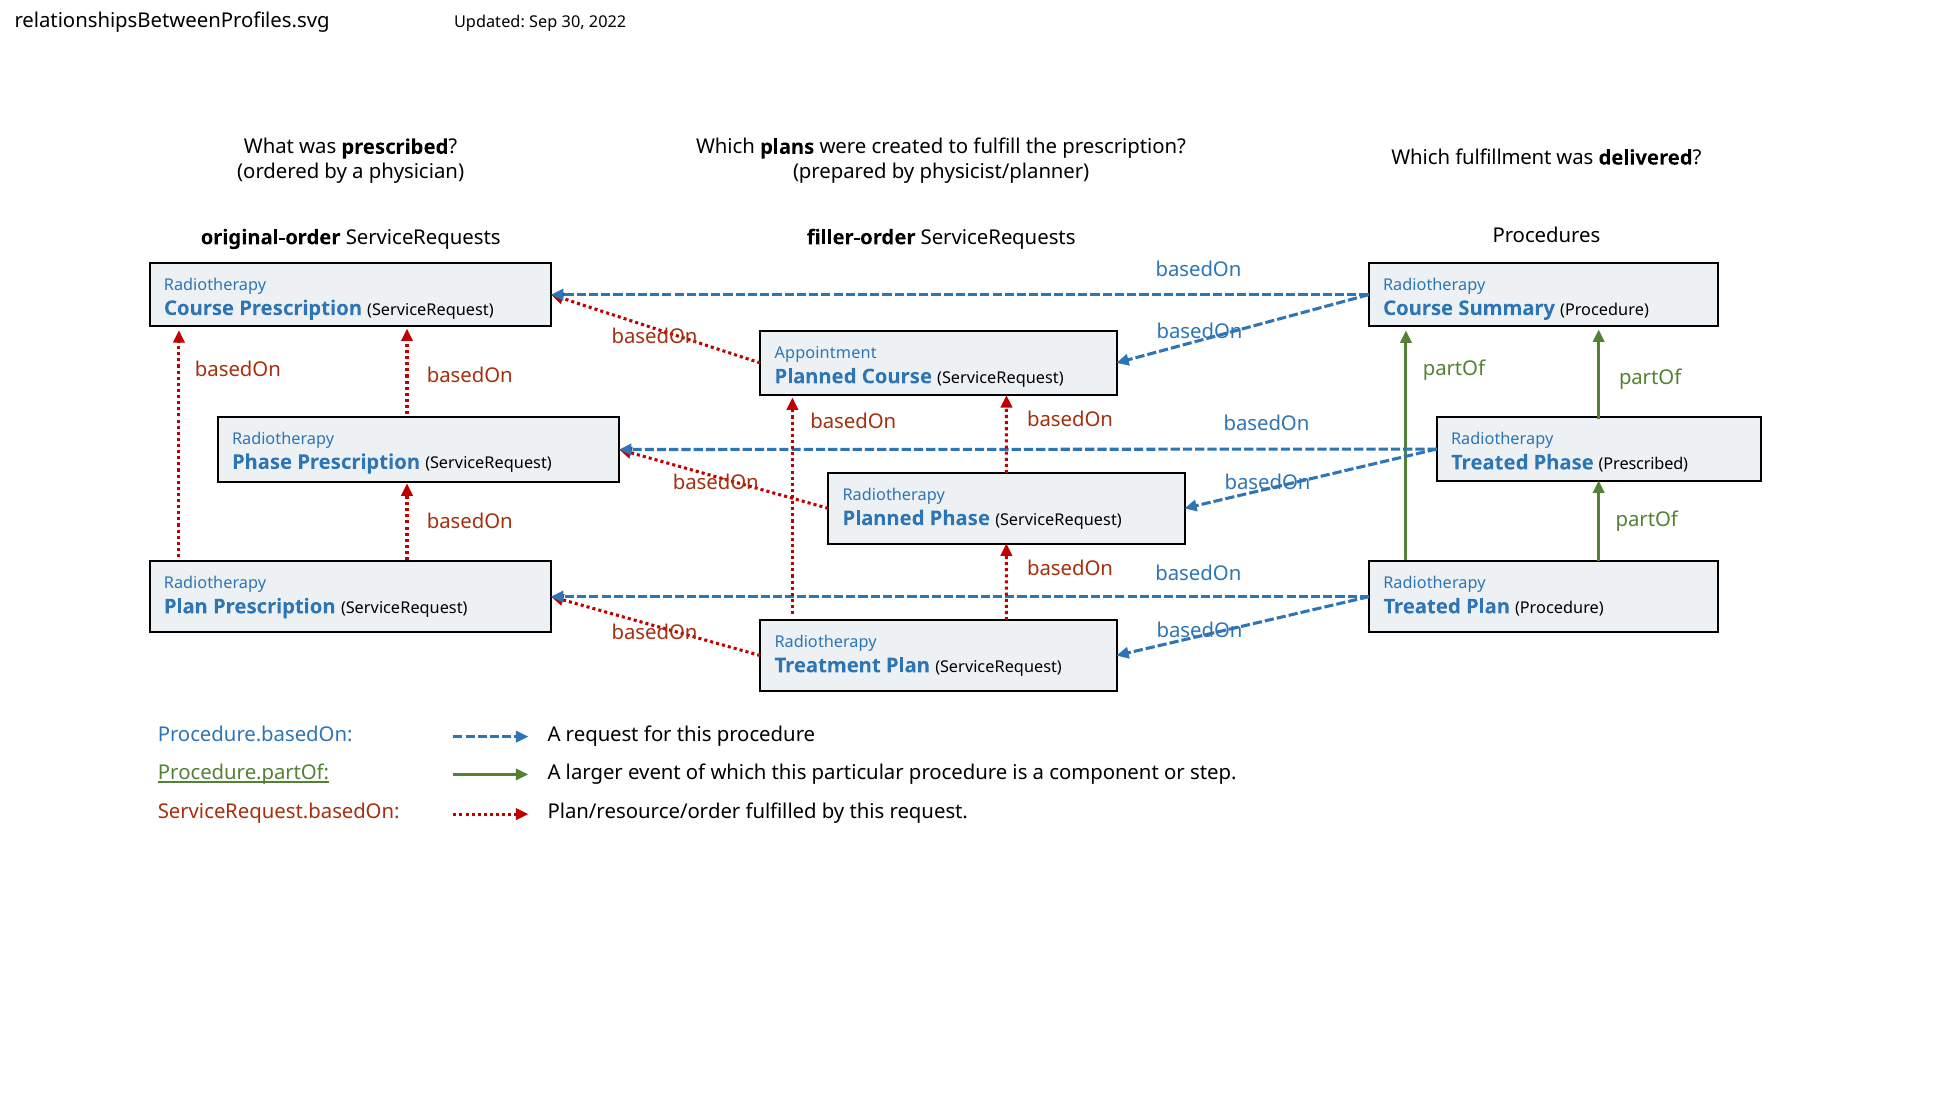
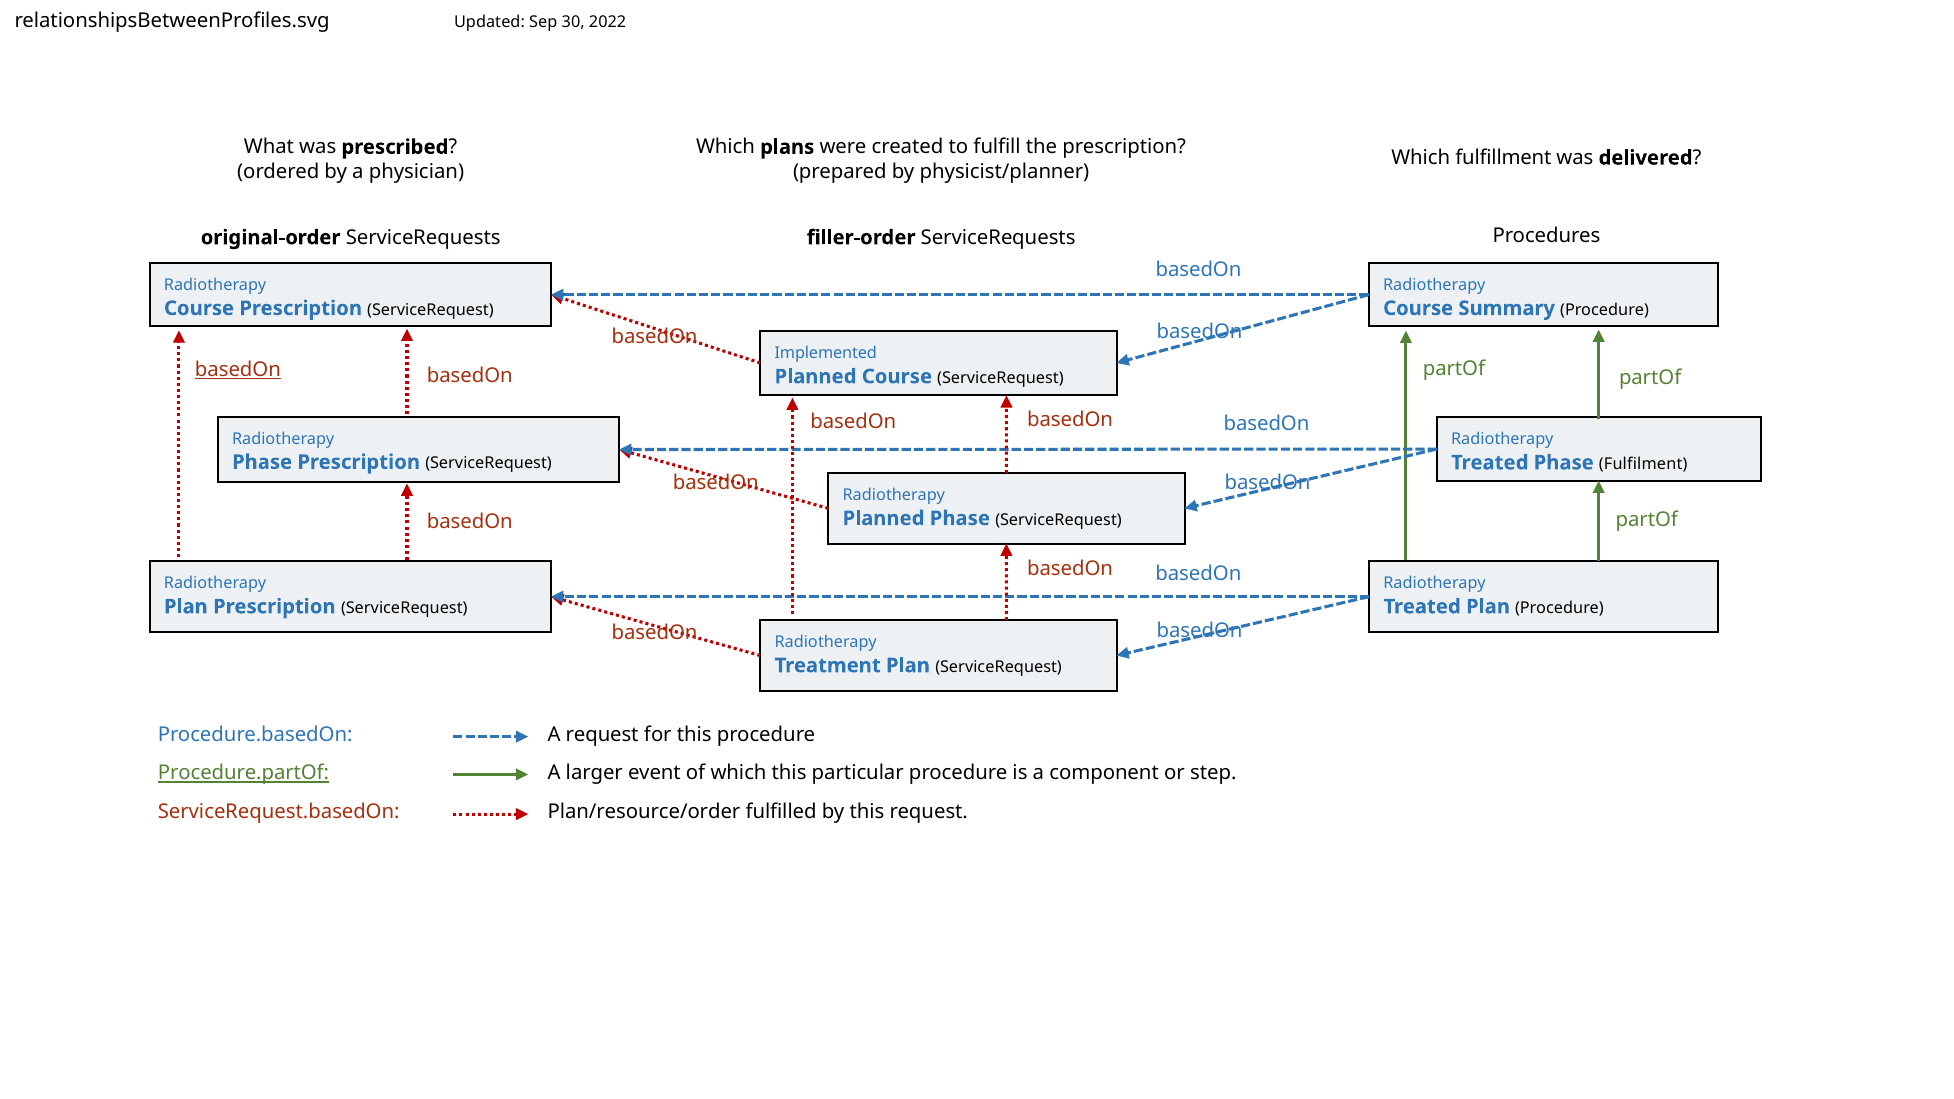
Appointment: Appointment -> Implemented (826, 354)
basedOn underline: none -> present (238, 370)
Phase Prescribed: Prescribed -> Fulfilment (1643, 464)
